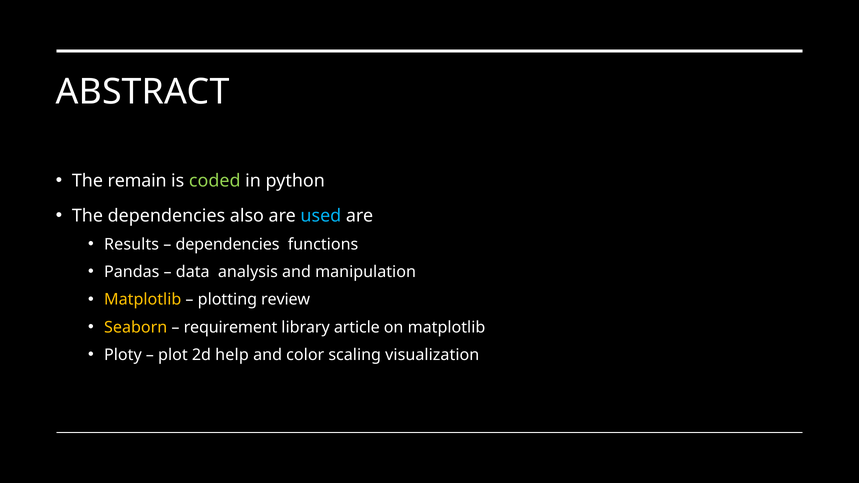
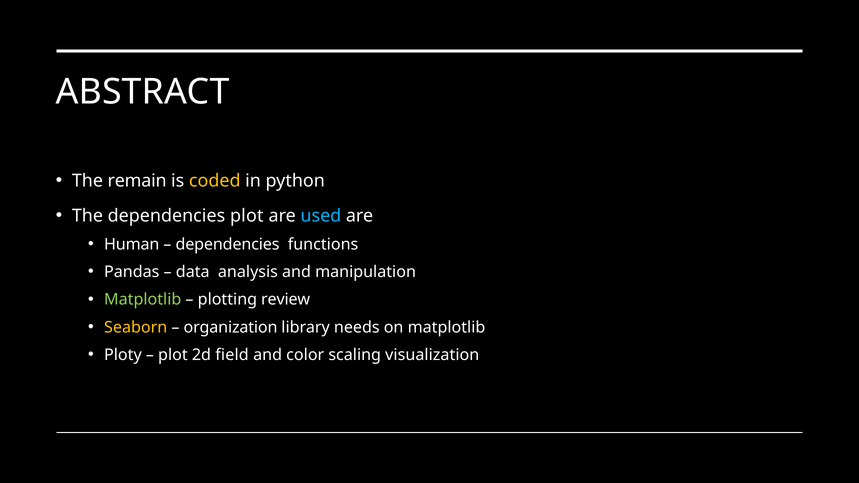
coded colour: light green -> yellow (215, 181)
dependencies also: also -> plot (247, 216)
Results: Results -> Human (132, 244)
Matplotlib colour: yellow -> light green (143, 300)
requirement: requirement -> organization (231, 327)
article: article -> needs (357, 327)
help: help -> field (232, 355)
